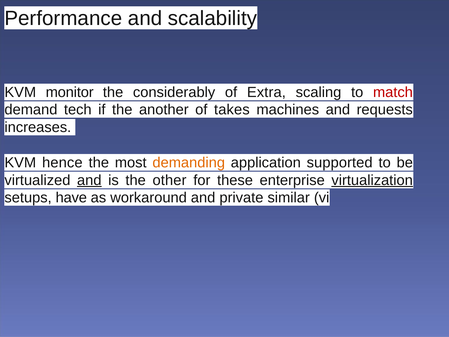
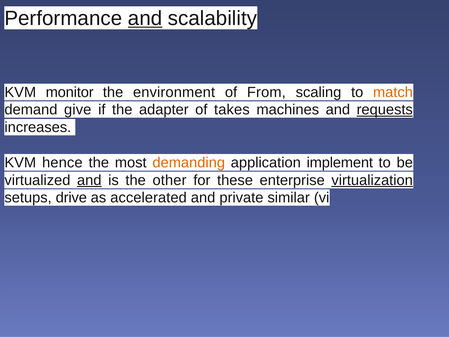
and underline: none -> present (145, 18)
considerably: considerably -> environment (174, 92)
Extra: Extra -> From (266, 92)
match colour: red -> orange (393, 92)
tech: tech -> give (78, 110)
another: another -> adapter (164, 110)
requests underline: none -> present (385, 110)
supported: supported -> implement (340, 162)
have: have -> drive (71, 198)
workaround: workaround -> accelerated (149, 198)
